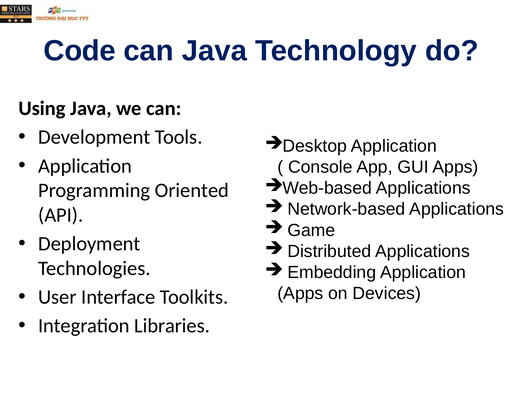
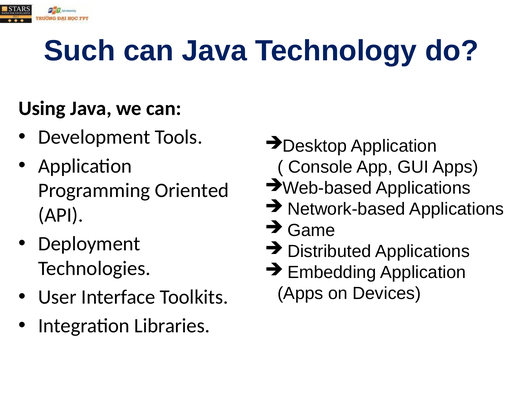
Code: Code -> Such (80, 51)
